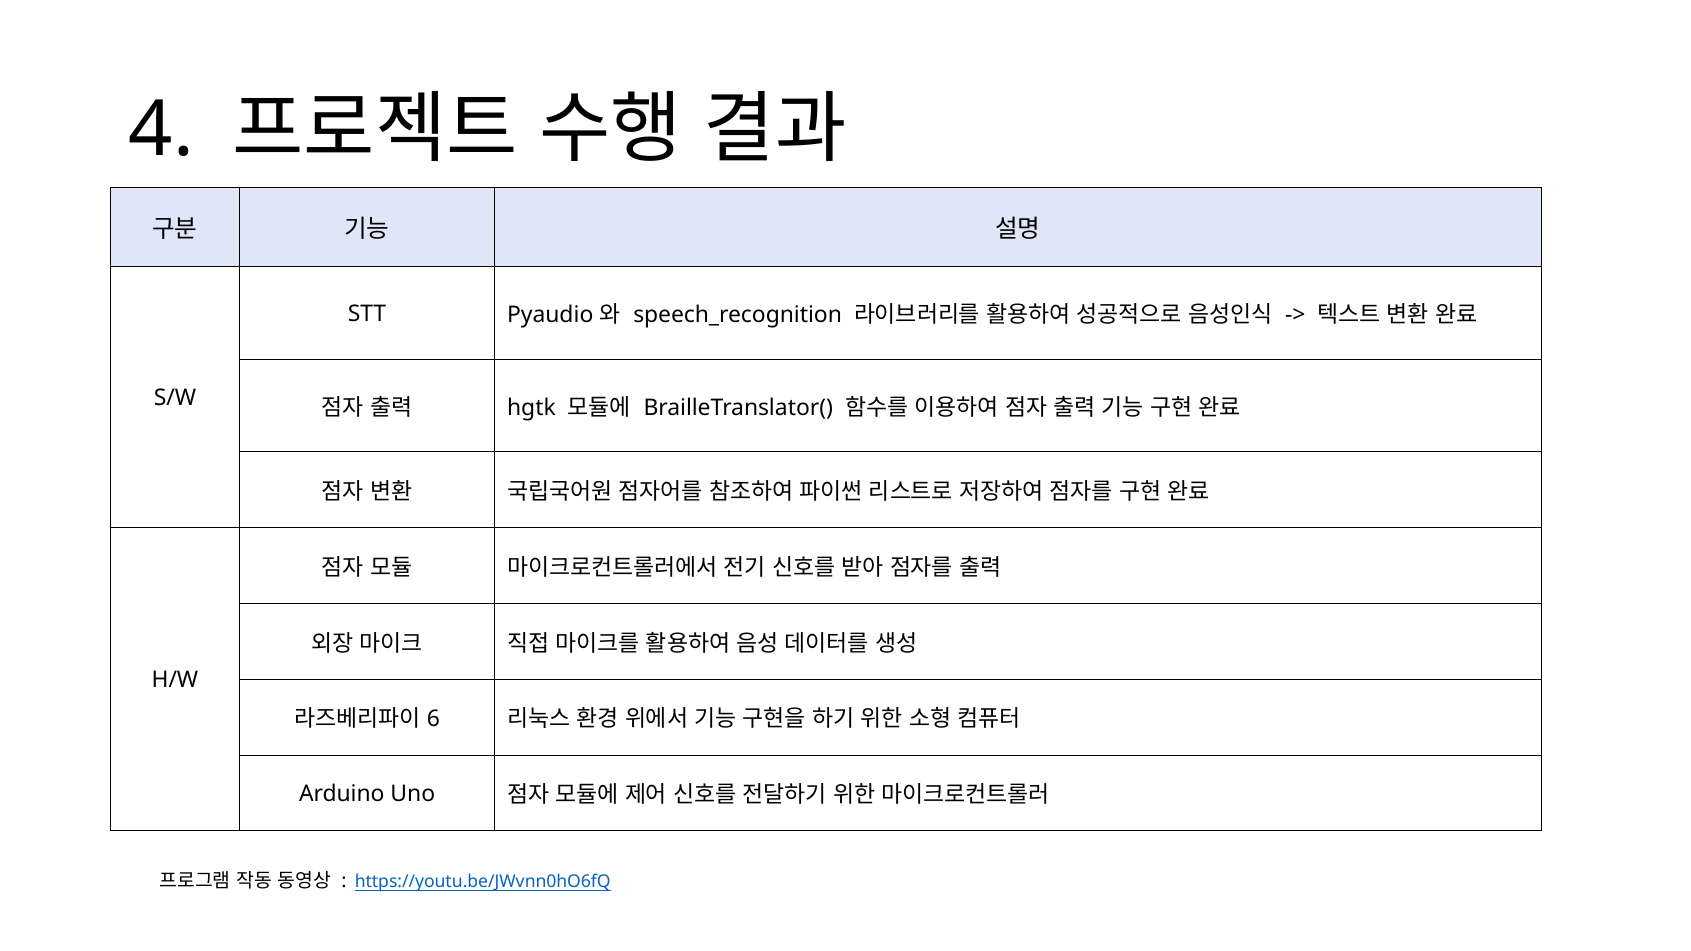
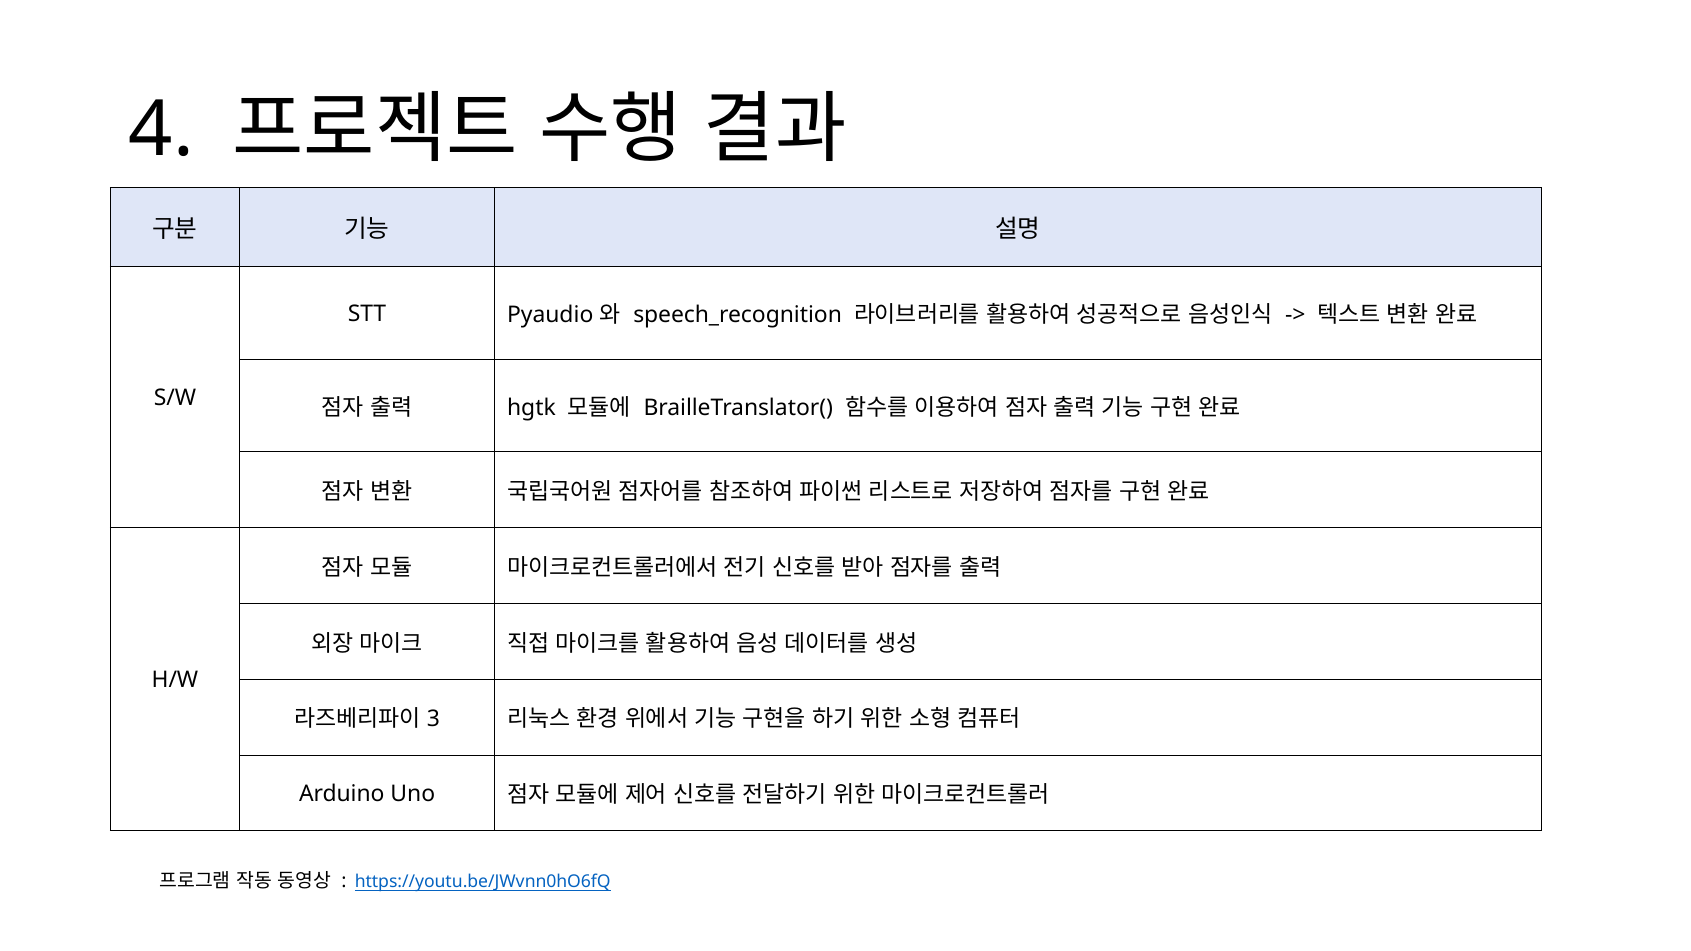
6: 6 -> 3 (433, 719)
